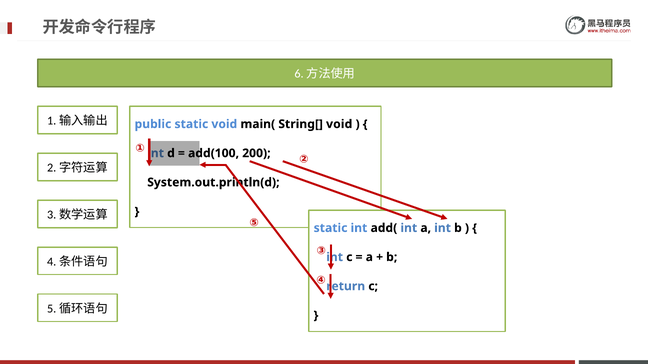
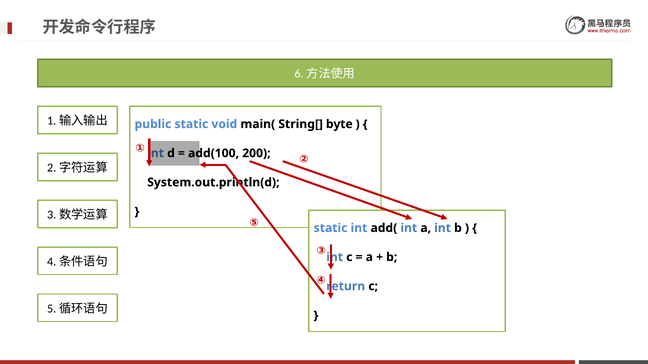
String[ void: void -> byte (339, 124)
